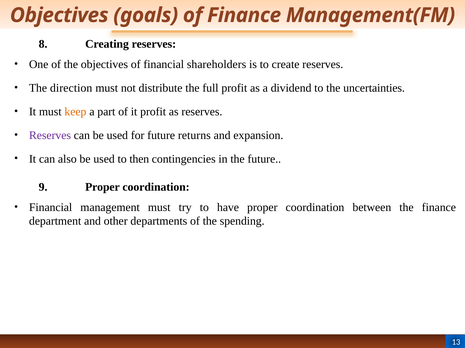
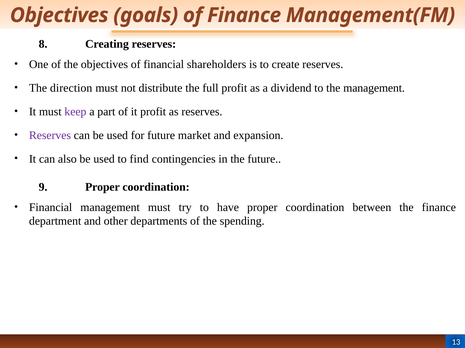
the uncertainties: uncertainties -> management (374, 88)
keep colour: orange -> purple (75, 112)
returns: returns -> market (194, 136)
then: then -> find (139, 159)
